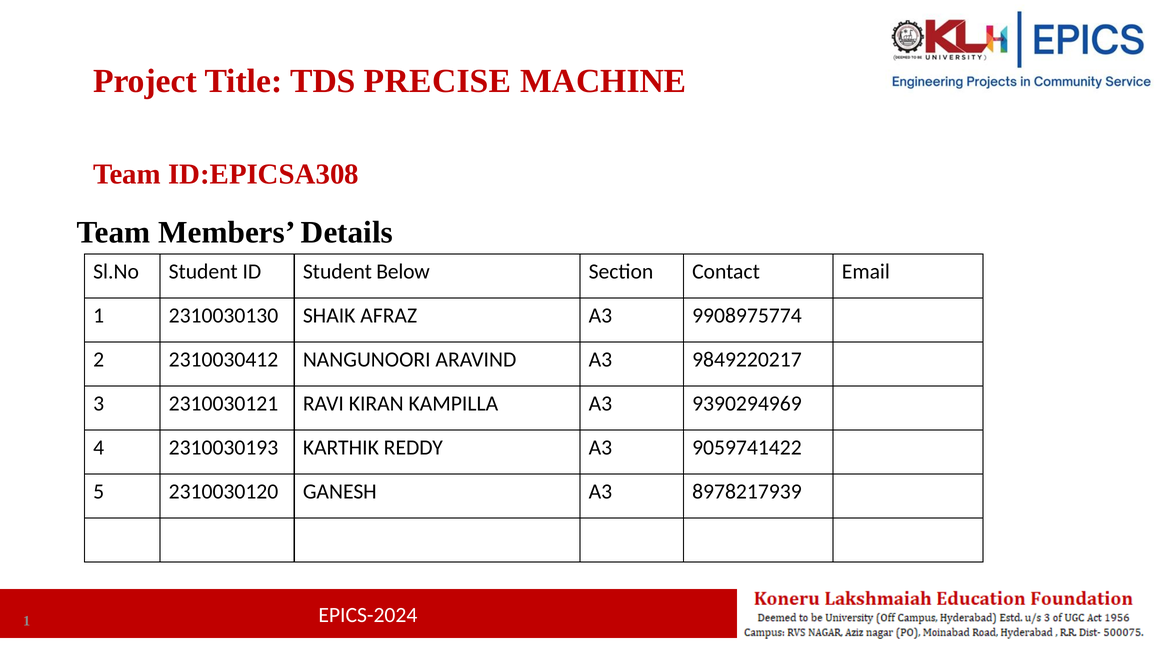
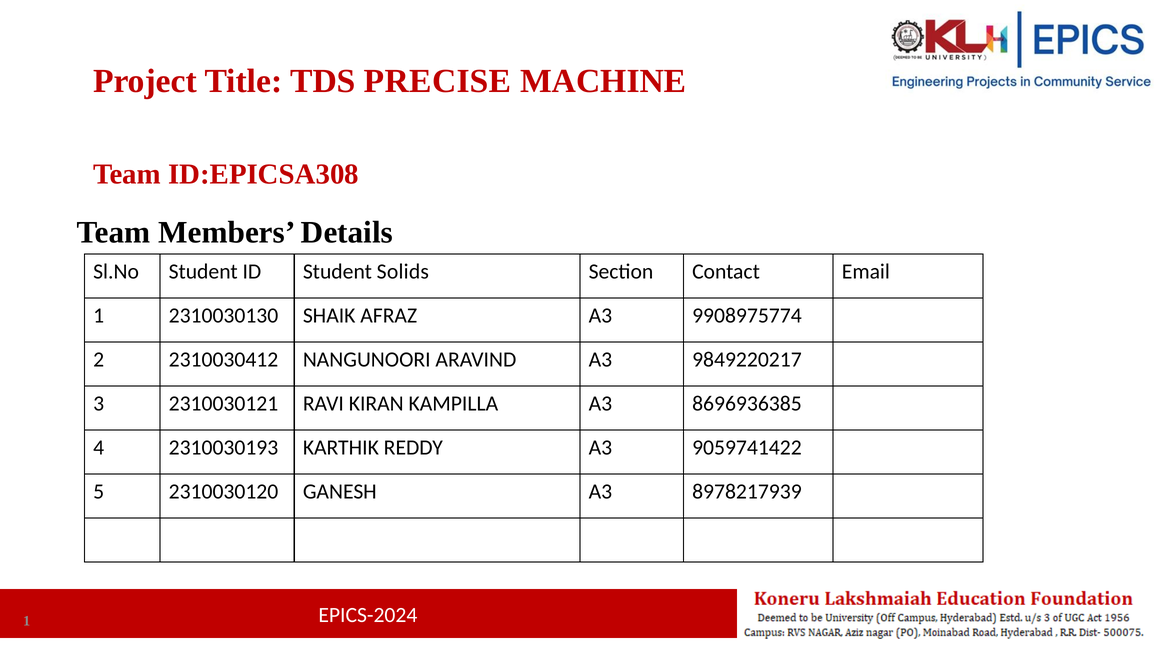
Below: Below -> Solids (403, 272)
9390294969: 9390294969 -> 8696936385 (747, 404)
